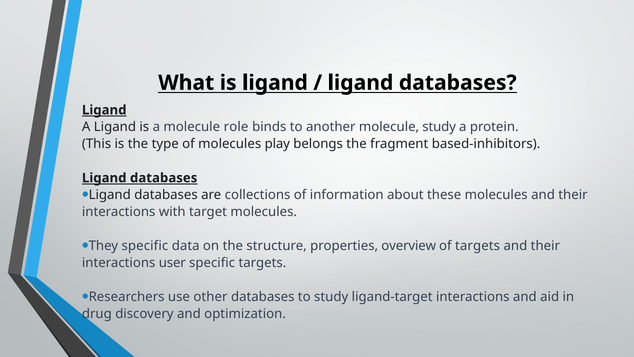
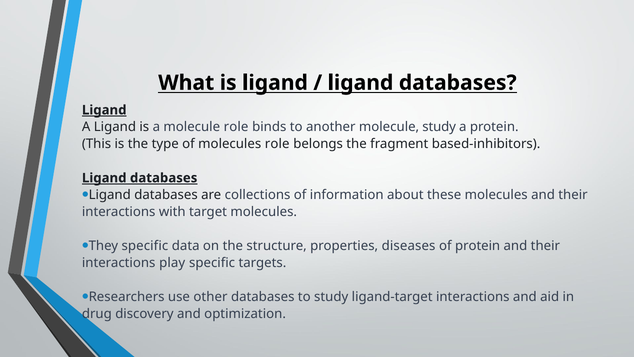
molecules play: play -> role (277, 144)
overview: overview -> diseases (409, 246)
of targets: targets -> protein (478, 246)
user: user -> play (172, 263)
